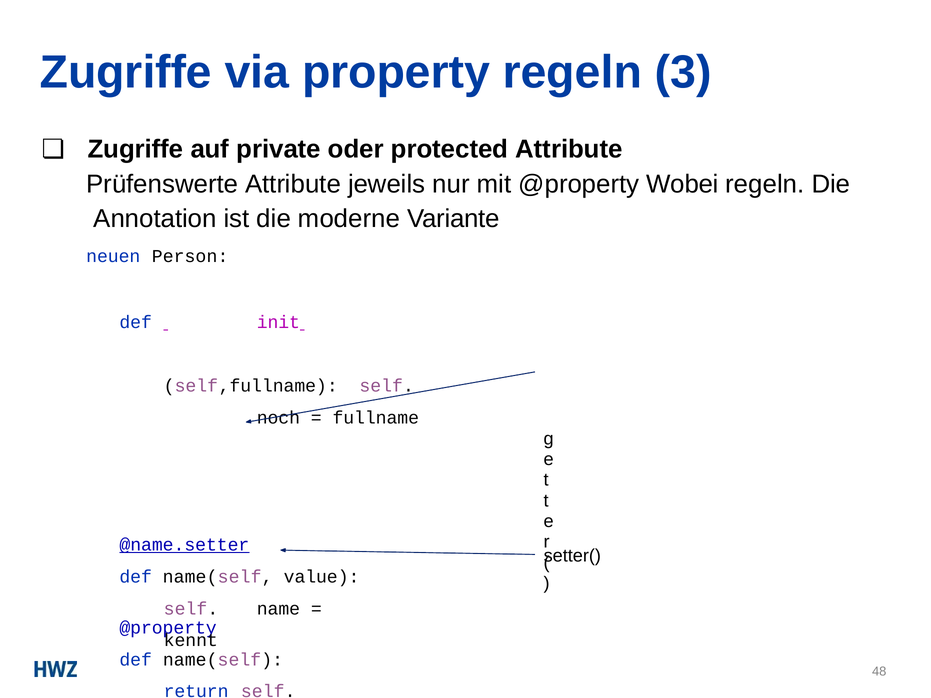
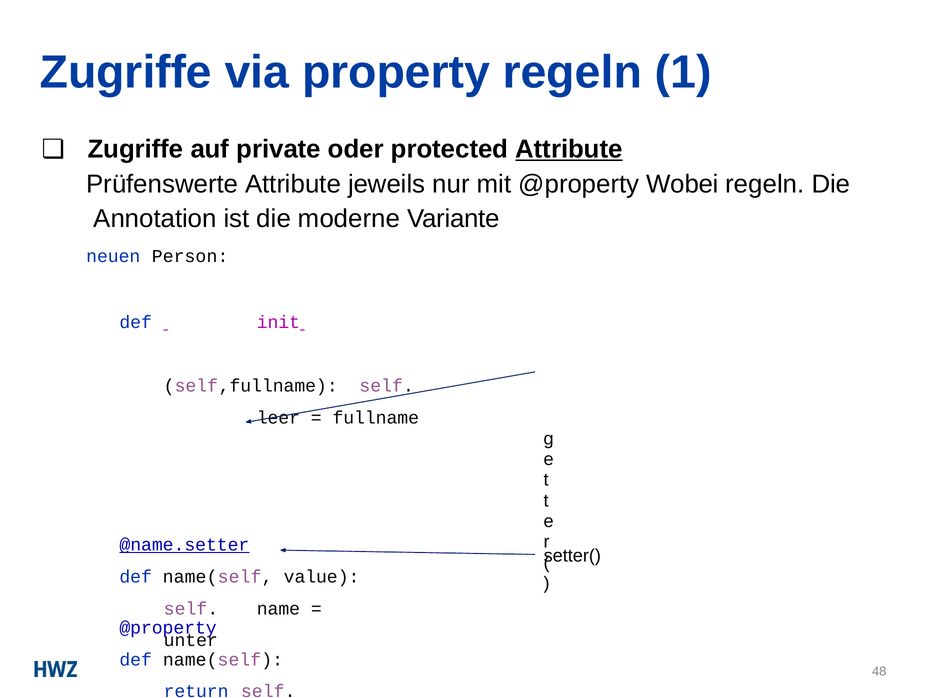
3: 3 -> 1 (683, 72)
Attribute underline: none -> present (569, 149)
noch: noch -> leer (278, 418)
kennt: kennt -> unter (191, 641)
